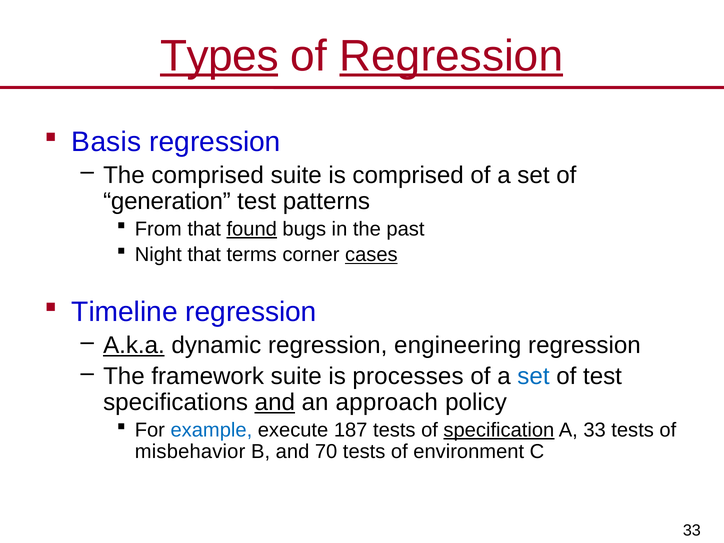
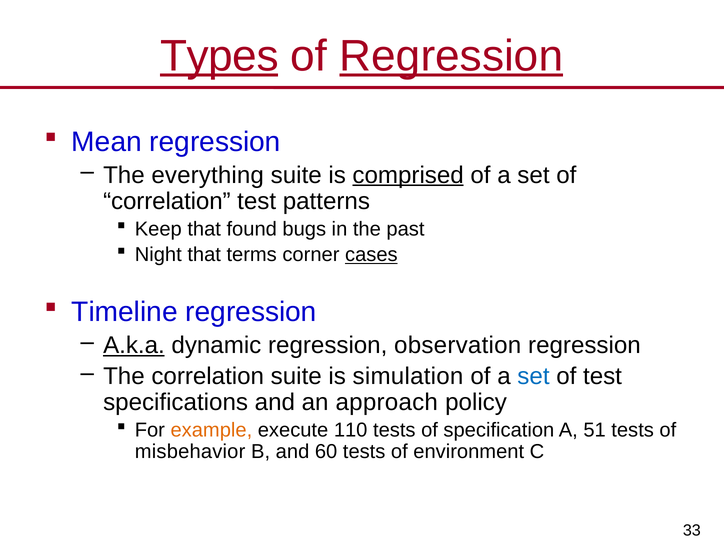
Basis: Basis -> Mean (107, 142)
The comprised: comprised -> everything (208, 175)
comprised underline: none -> present (408, 175)
generation: generation -> correlation (167, 201)
From: From -> Keep (158, 229)
found underline: present -> none (252, 229)
engineering: engineering -> observation (458, 345)
The framework: framework -> correlation (208, 376)
processes: processes -> simulation (408, 376)
and underline: present -> none (275, 402)
example colour: blue -> orange (211, 430)
187: 187 -> 110 (351, 430)
specification underline: present -> none (499, 430)
A 33: 33 -> 51 (595, 430)
70: 70 -> 60 (326, 452)
